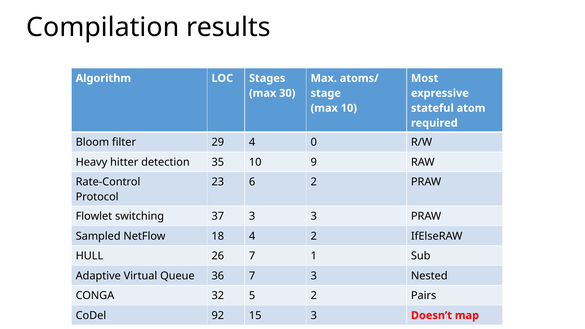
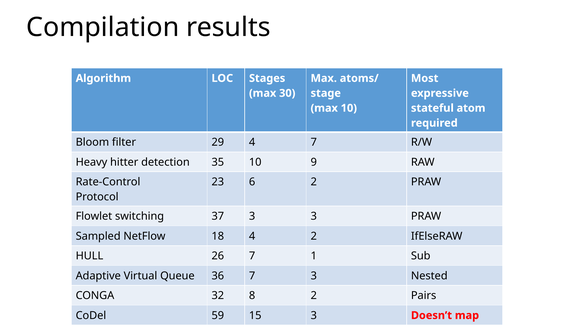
4 0: 0 -> 7 (314, 142)
5: 5 -> 8 (252, 296)
92: 92 -> 59 (218, 315)
